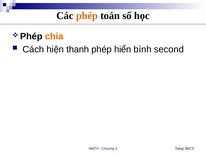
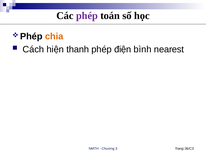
phép colour: orange -> purple (87, 16)
hiển: hiển -> điện (123, 49)
second: second -> nearest (169, 49)
